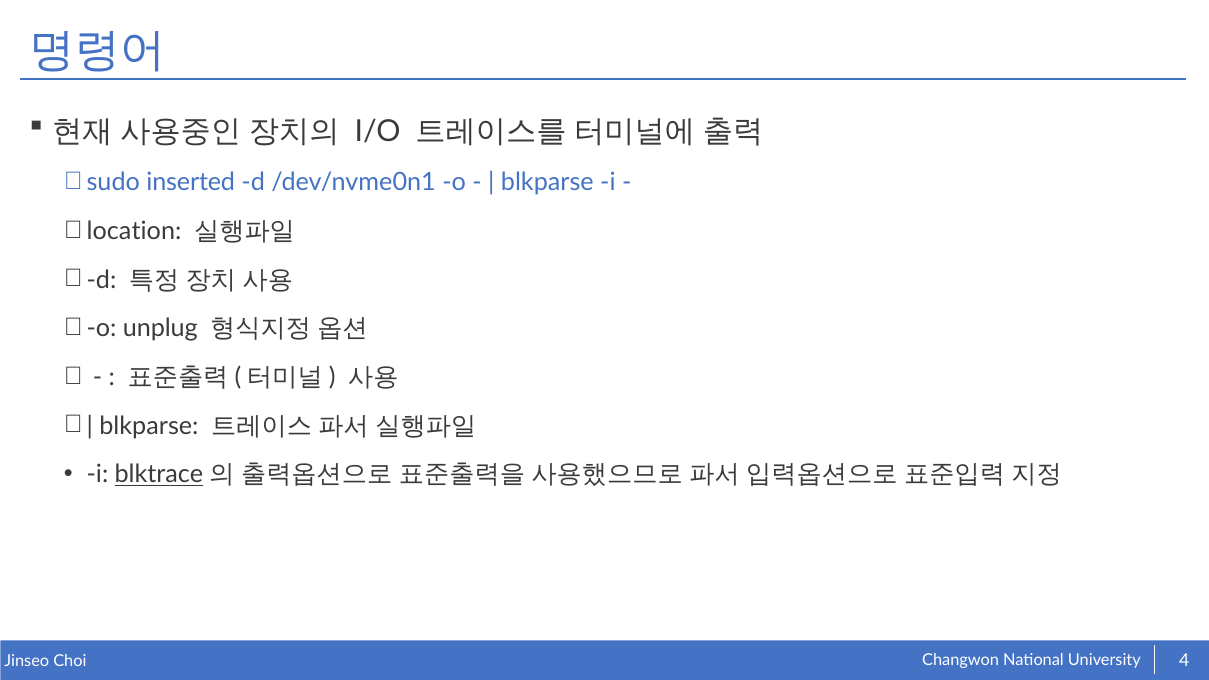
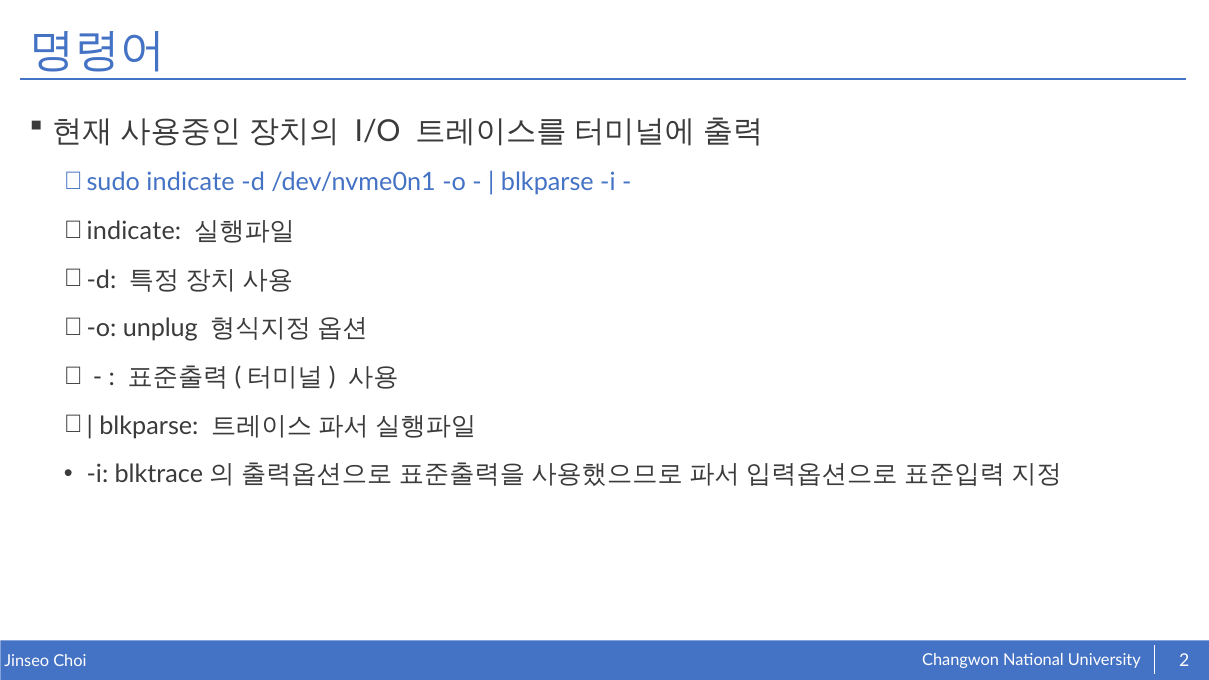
sudo inserted: inserted -> indicate (191, 183)
location: location -> indicate (134, 231)
blktrace underline: present -> none (159, 474)
4: 4 -> 2 (1184, 660)
